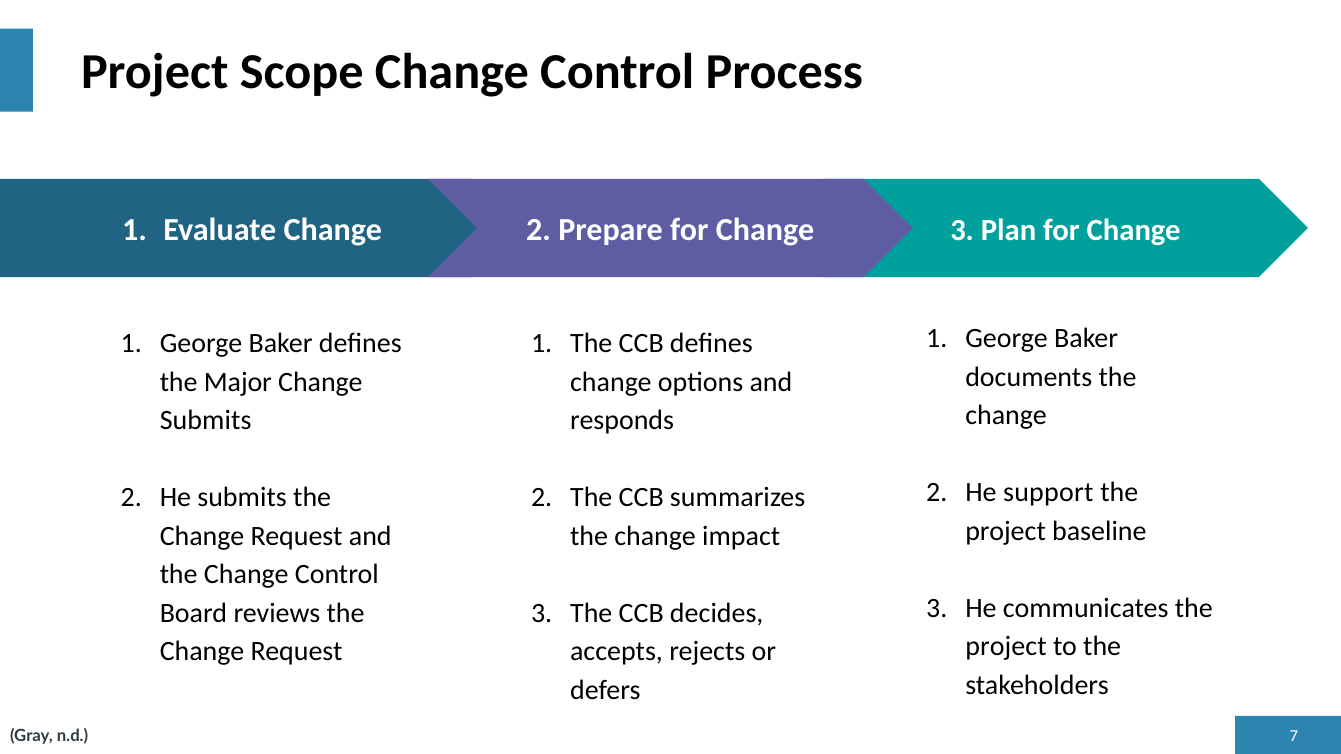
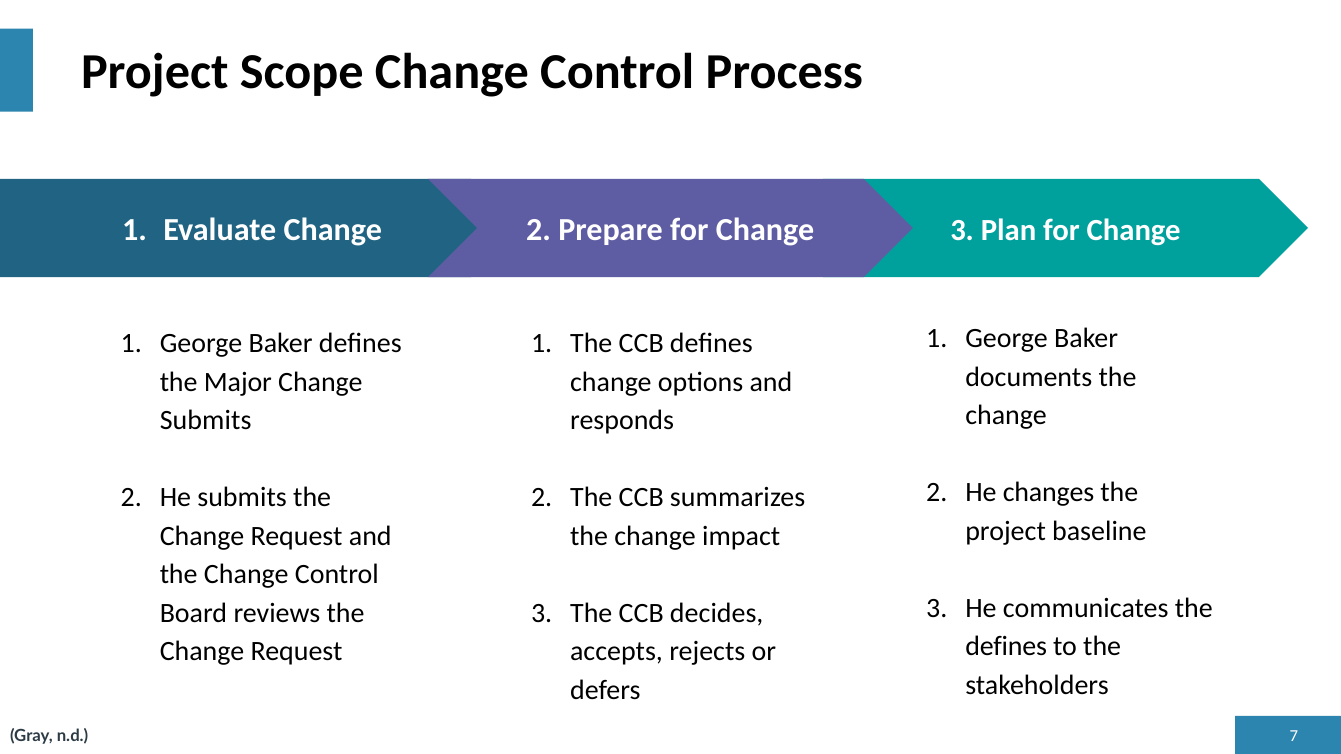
support: support -> changes (1049, 493)
project: project -> defines (1006, 647)
